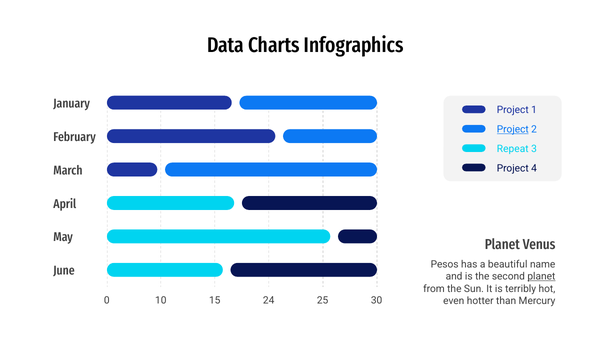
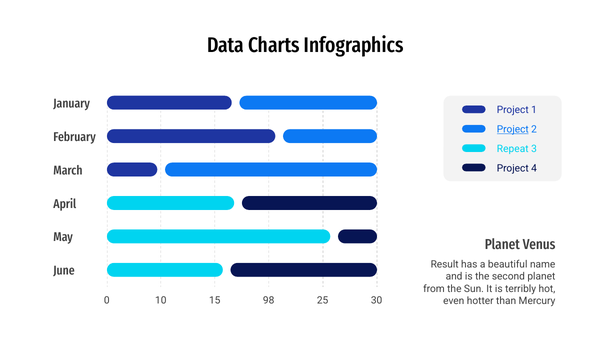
Pesos: Pesos -> Result (445, 264)
planet underline: present -> none (541, 276)
24: 24 -> 98 (269, 300)
